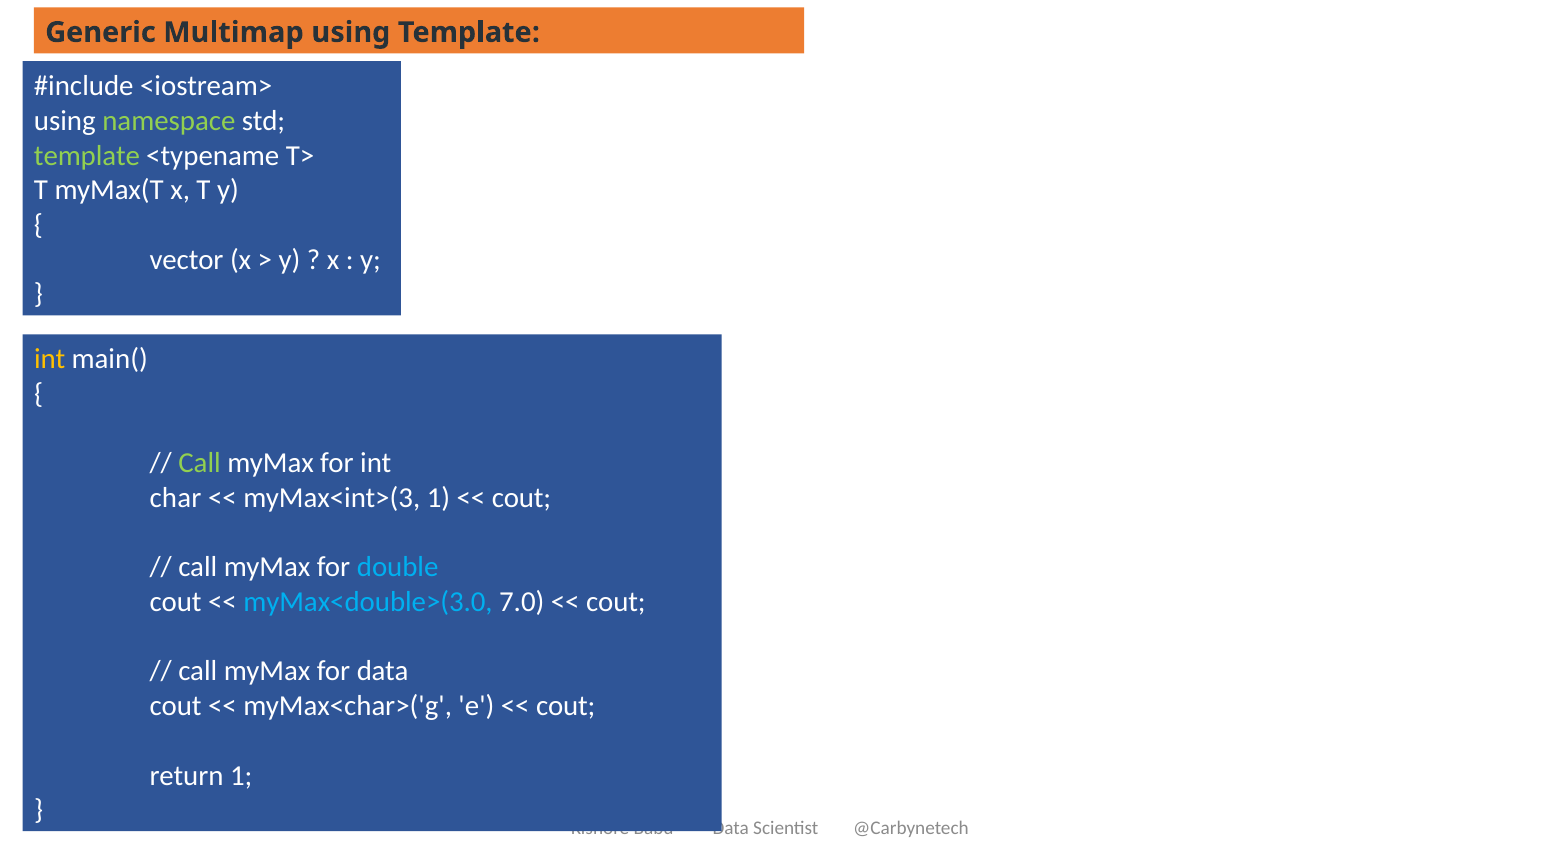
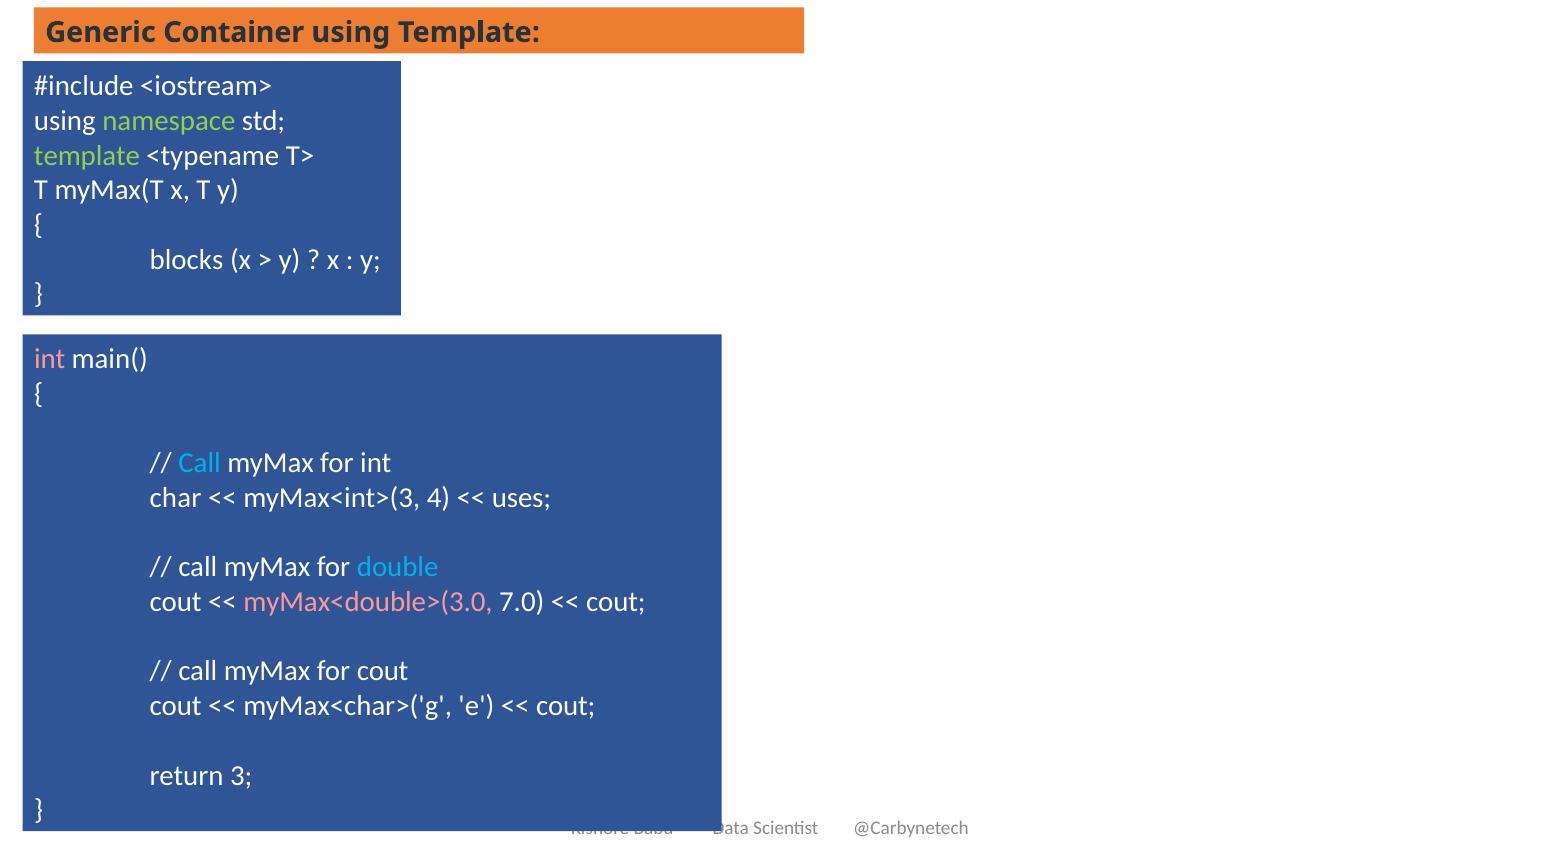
Multimap: Multimap -> Container (234, 32)
vector: vector -> blocks (186, 260)
int colour: yellow -> pink (50, 359)
Call colour: light green -> light blue (200, 463)
myMax<int>(3 1: 1 -> 4 (438, 498)
cout: cout -> uses (521, 498)
myMax<double>(3.0 colour: light blue -> pink (368, 602)
for data: data -> cout (383, 671)
return 1: 1 -> 3 (241, 775)
